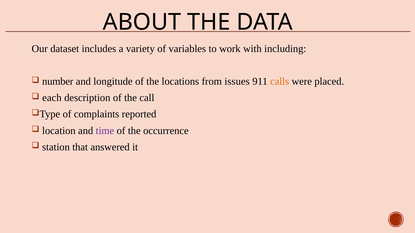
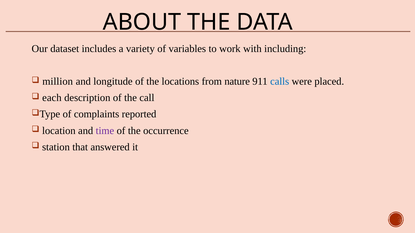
number: number -> million (58, 82)
issues: issues -> nature (237, 82)
calls colour: orange -> blue (280, 82)
